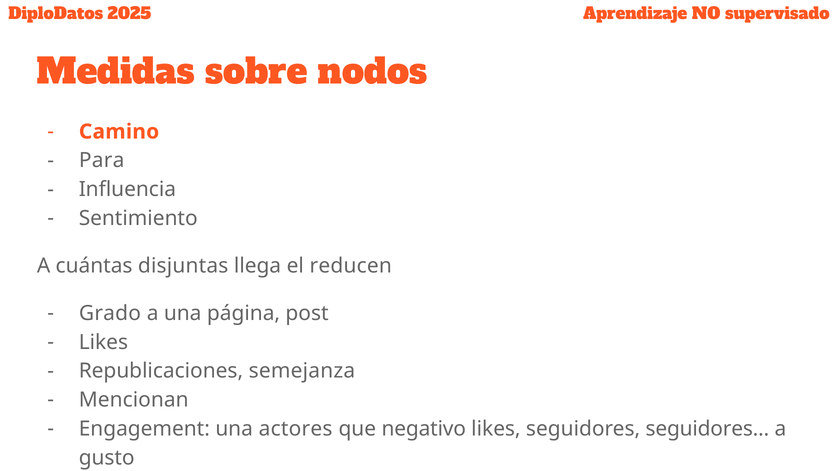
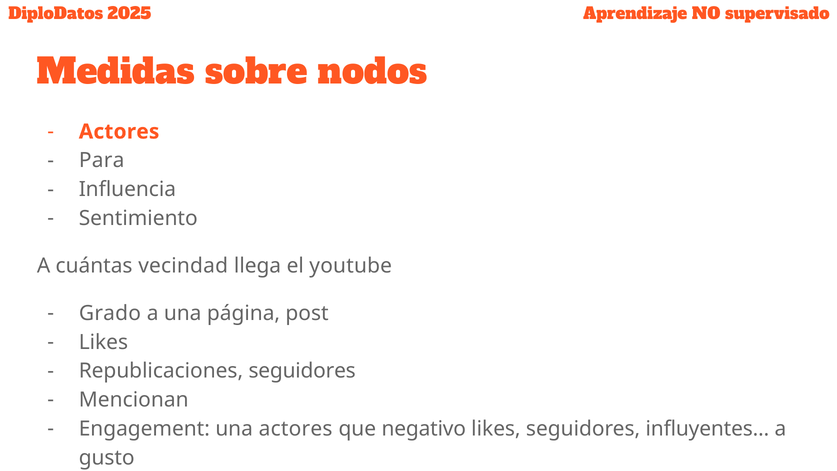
Camino: Camino -> Actores (119, 132)
disjuntas: disjuntas -> vecindad (183, 266)
reducen: reducen -> youtube (351, 266)
Republicaciones semejanza: semejanza -> seguidores (302, 371)
seguidores…: seguidores… -> influyentes… (707, 429)
